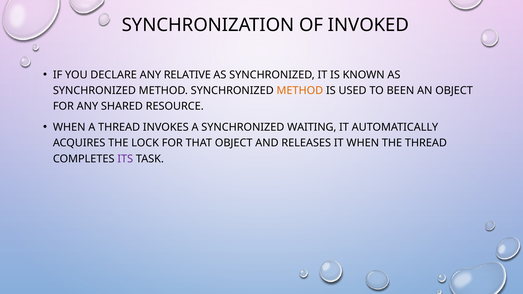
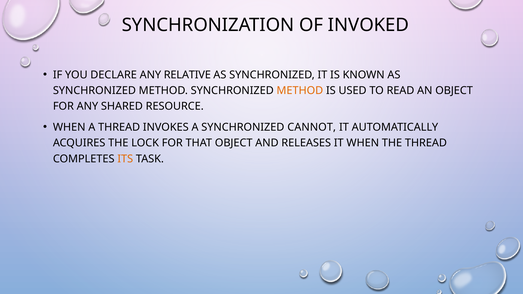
BEEN: BEEN -> READ (400, 91)
WAITING: WAITING -> CANNOT (312, 127)
ITS colour: purple -> orange (125, 159)
